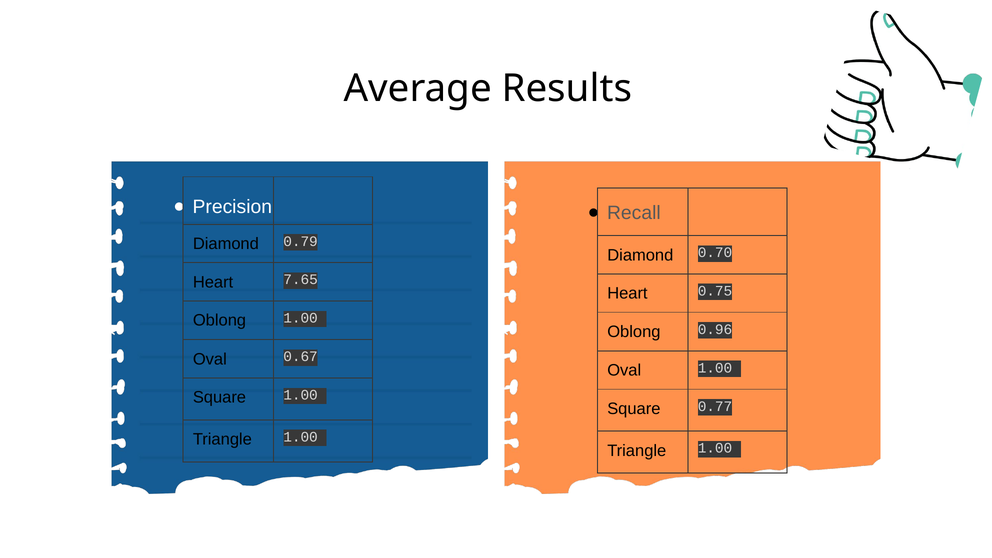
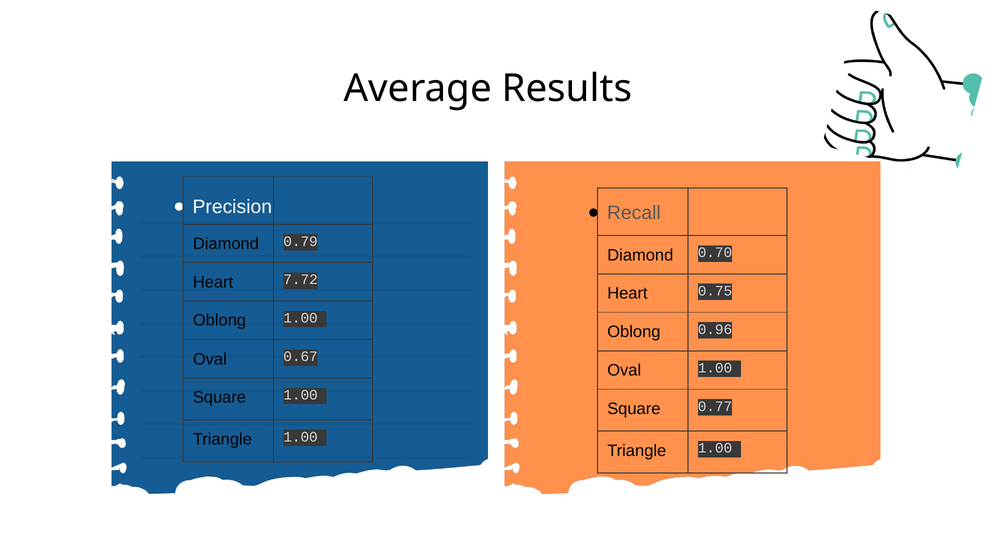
7.65: 7.65 -> 7.72 (301, 280)
